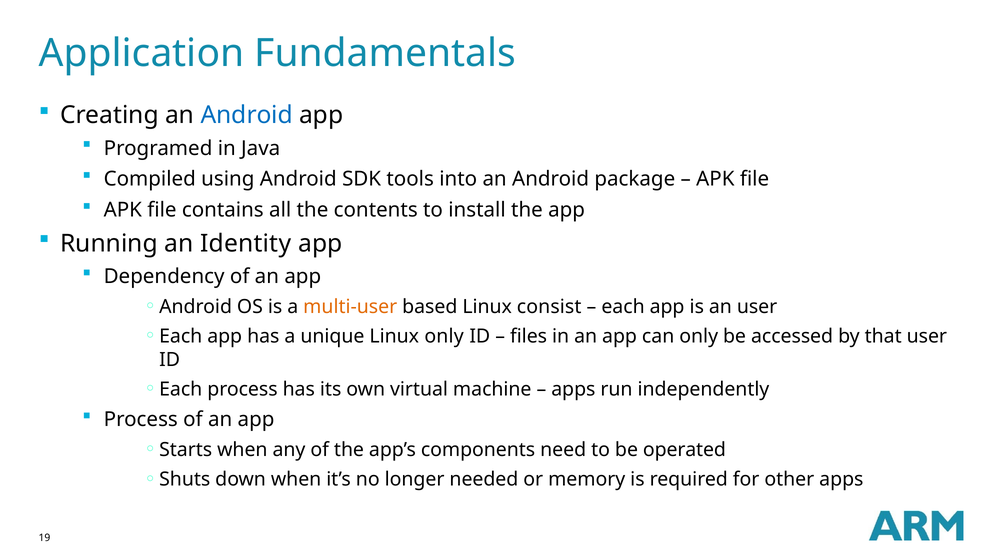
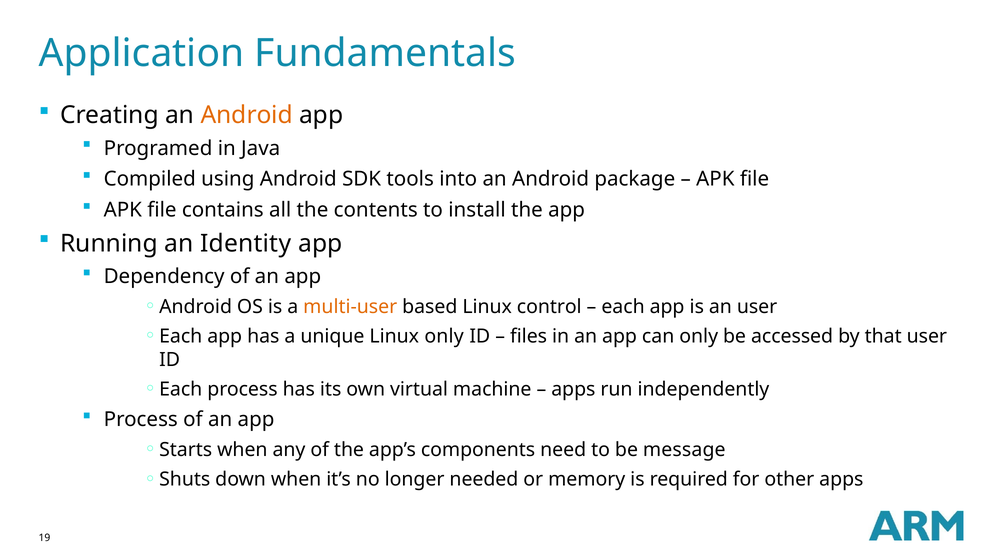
Android colour: blue -> orange (247, 115)
consist: consist -> control (549, 306)
operated: operated -> message (684, 449)
